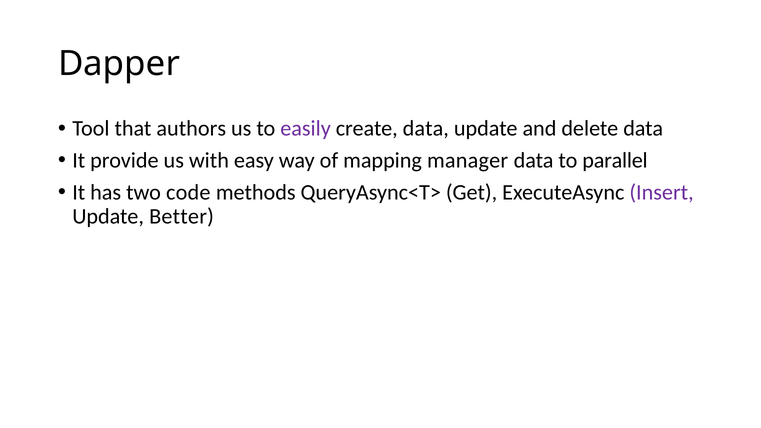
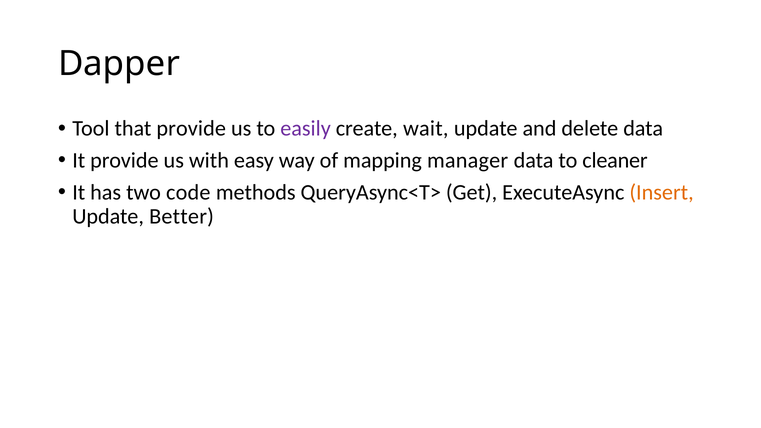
that authors: authors -> provide (191, 129)
create data: data -> wait (426, 129)
parallel: parallel -> cleaner (615, 161)
Insert colour: purple -> orange (662, 192)
